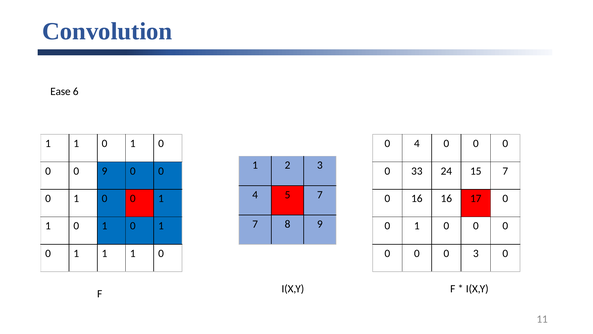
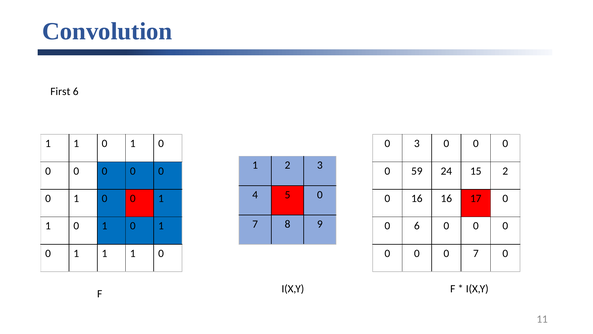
Ease: Ease -> First (60, 91)
0 4: 4 -> 3 (417, 143)
9: 9 -> 0 (105, 171)
33: 33 -> 59 (417, 171)
15 7: 7 -> 2 (505, 171)
5 7: 7 -> 0 (320, 194)
1: 1 -> 6 (417, 226)
0 0 3: 3 -> 7 (476, 253)
